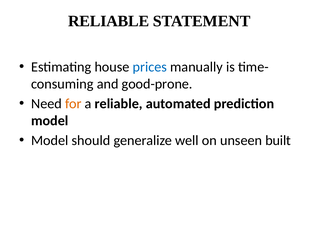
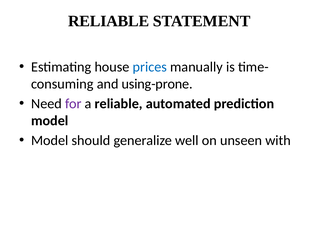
good-prone: good-prone -> using-prone (157, 84)
for colour: orange -> purple (73, 104)
built: built -> with (278, 141)
